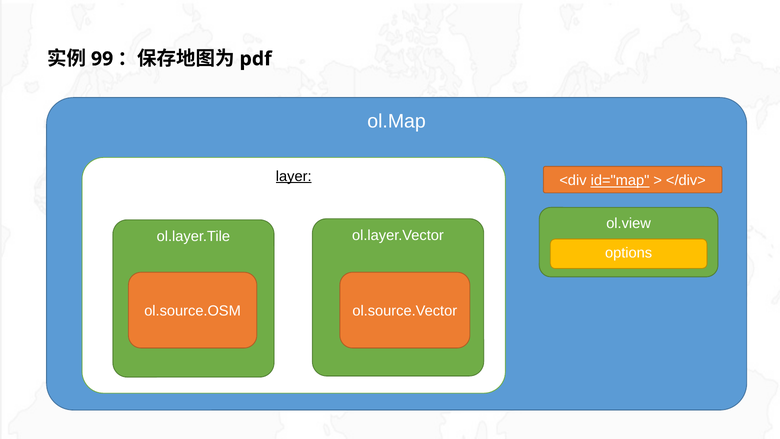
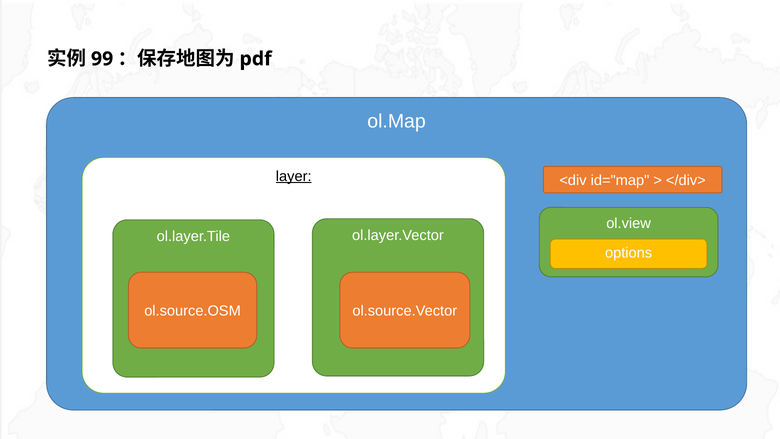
id="map underline: present -> none (620, 181)
